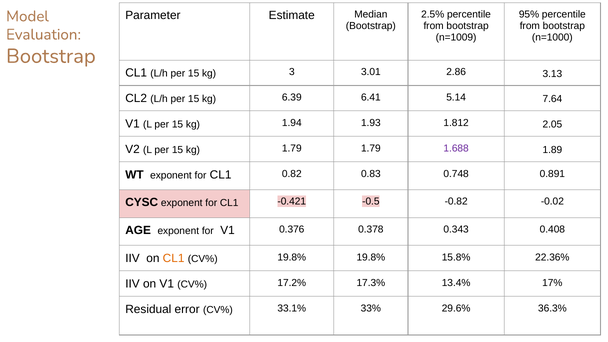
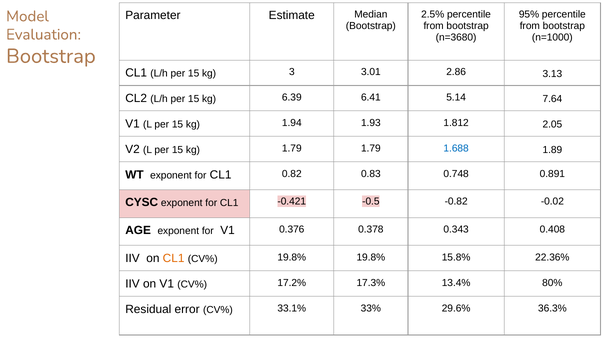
n=1009: n=1009 -> n=3680 (456, 37)
1.688 colour: purple -> blue (456, 148)
17%: 17% -> 80% (552, 283)
